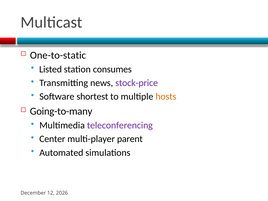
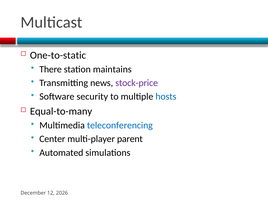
Listed: Listed -> There (51, 69)
consumes: consumes -> maintains (112, 69)
shortest: shortest -> security (92, 97)
hosts colour: orange -> blue (166, 97)
Going-to-many: Going-to-many -> Equal-to-many (61, 111)
teleconferencing colour: purple -> blue (120, 125)
